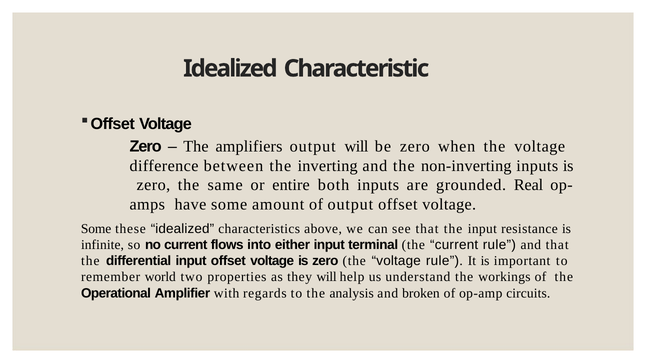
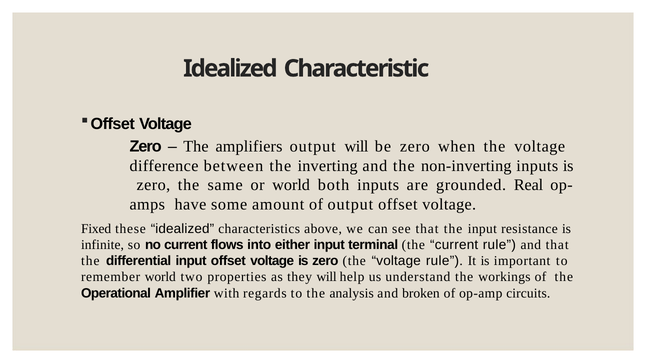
or entire: entire -> world (291, 185)
Some: Some -> Fixed (96, 229)
